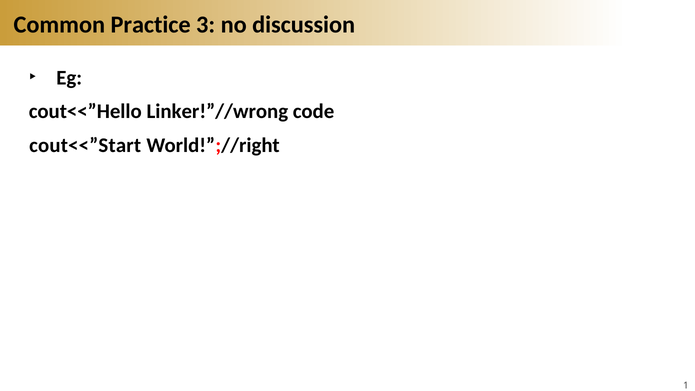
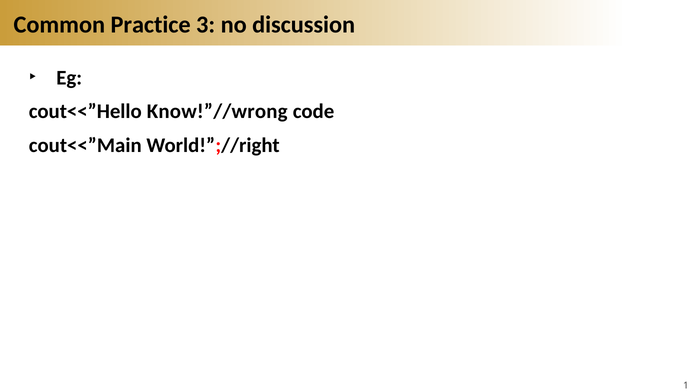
Linker!”//wrong: Linker!”//wrong -> Know!”//wrong (217, 112)
cout<<”Start: cout<<”Start -> cout<<”Main (85, 145)
